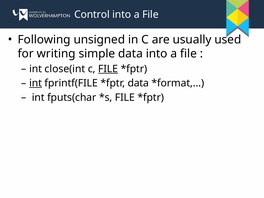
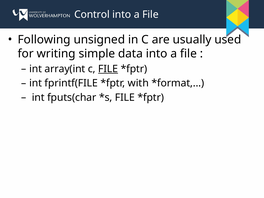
close(int: close(int -> array(int (65, 69)
int underline: present -> none (36, 83)
data: data -> with (138, 83)
